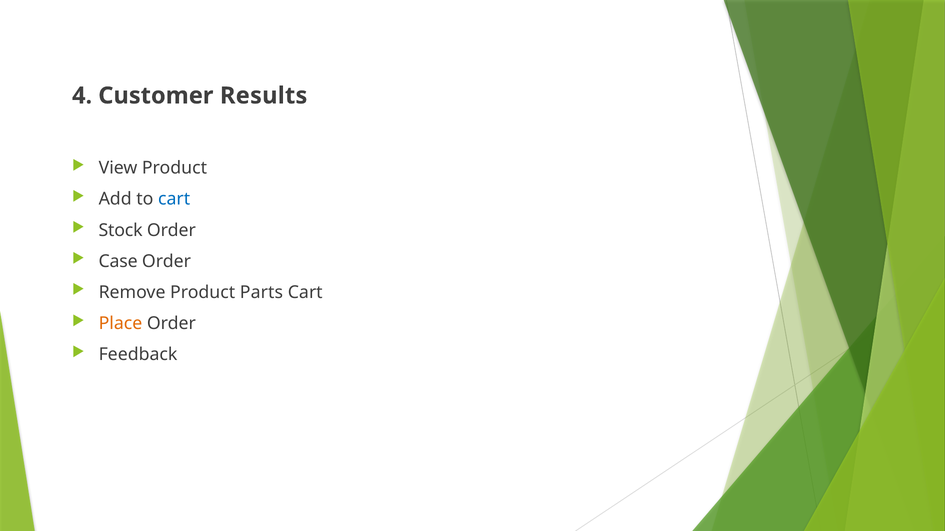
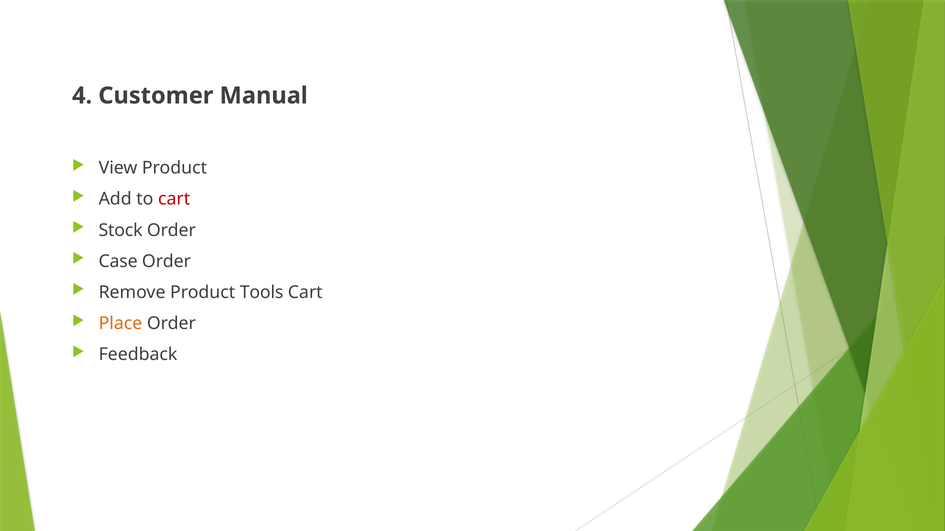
Results: Results -> Manual (264, 96)
cart colour: blue -> red (174, 199)
Parts: Parts -> Tools (262, 293)
